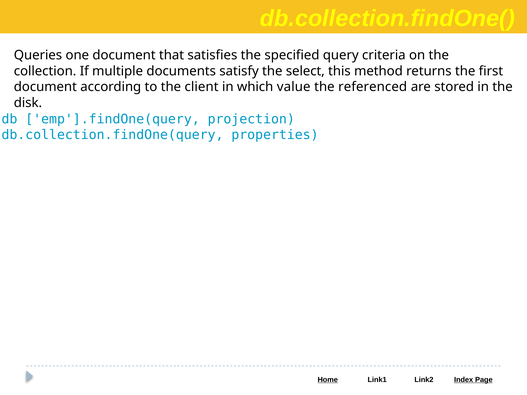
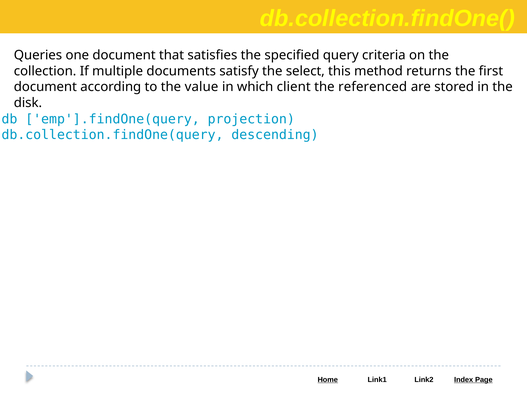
client: client -> value (202, 87)
value: value -> client (294, 87)
properties: properties -> descending (275, 135)
